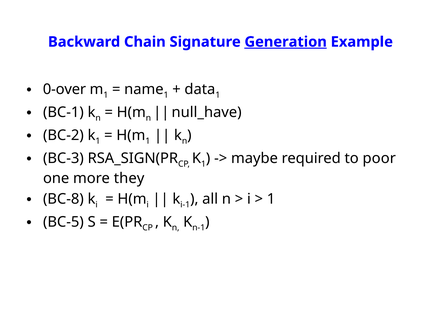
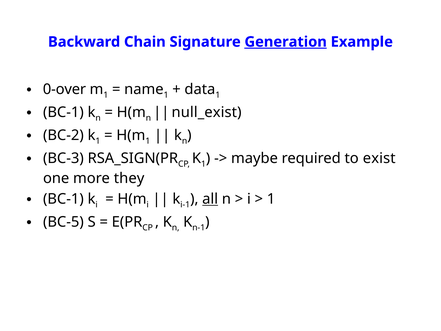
null_have: null_have -> null_exist (207, 112)
poor: poor -> exist (379, 158)
BC-8: BC-8 -> BC-1 (63, 199)
all underline: none -> present (210, 199)
